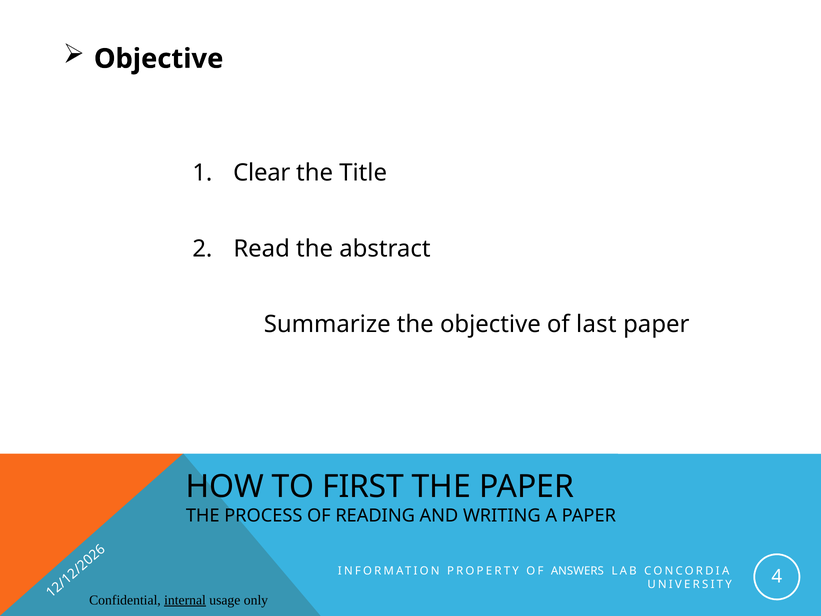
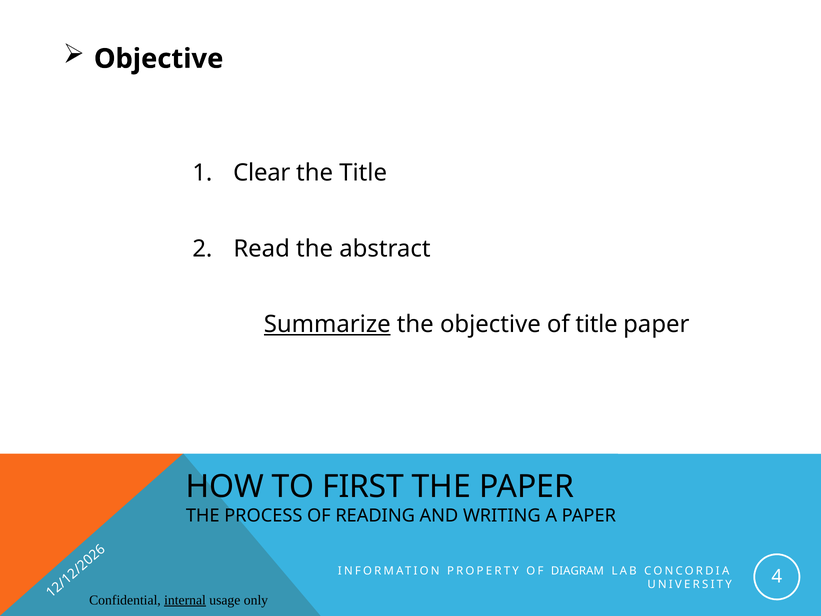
Summarize underline: none -> present (327, 324)
of last: last -> title (597, 324)
ANSWERS: ANSWERS -> DIAGRAM (577, 571)
